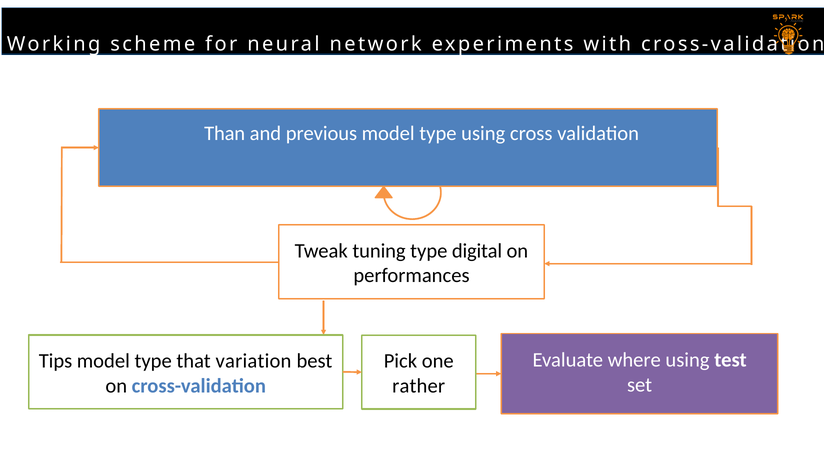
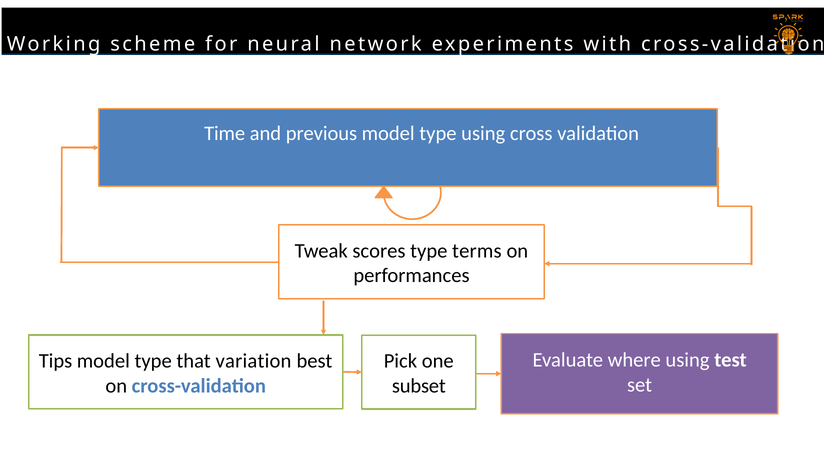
Than: Than -> Time (225, 134)
tuning: tuning -> scores (379, 251)
digital: digital -> terms (477, 251)
rather: rather -> subset (419, 385)
